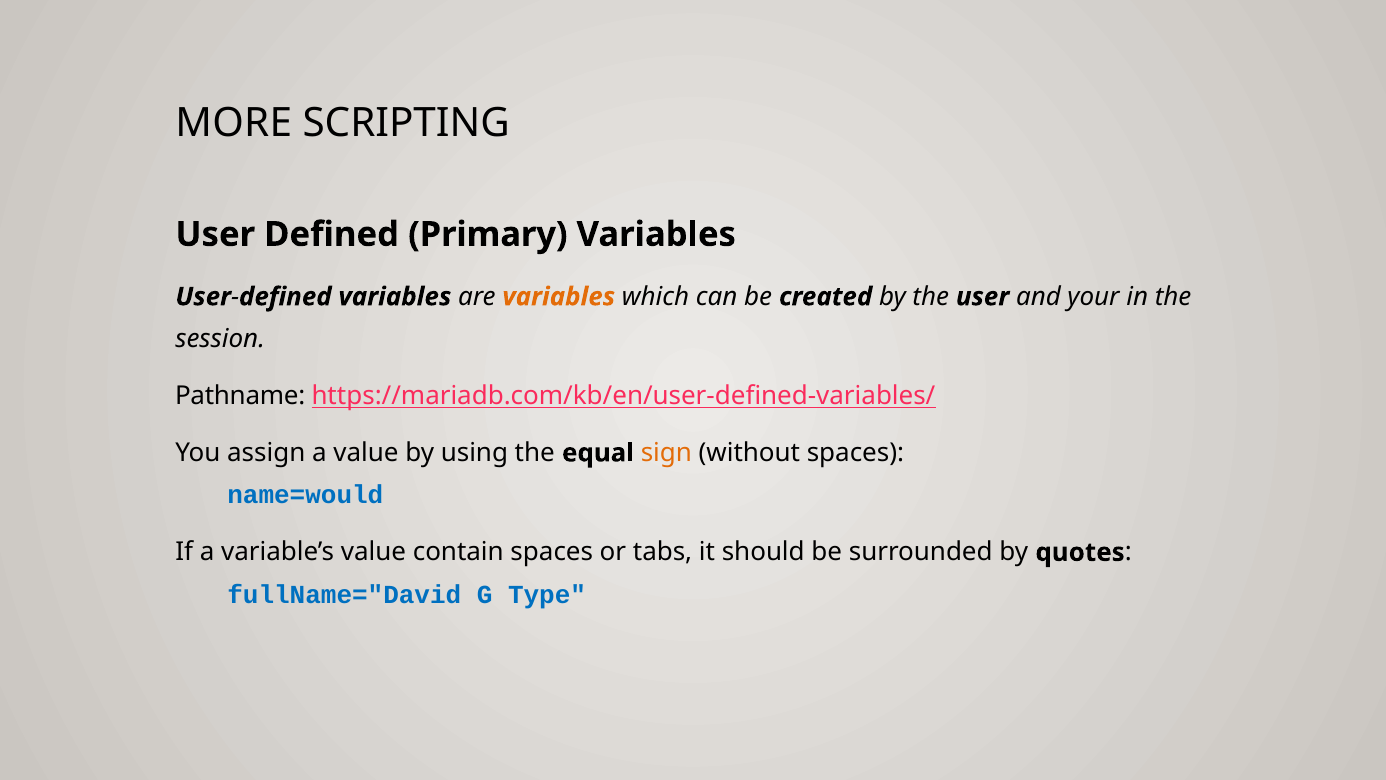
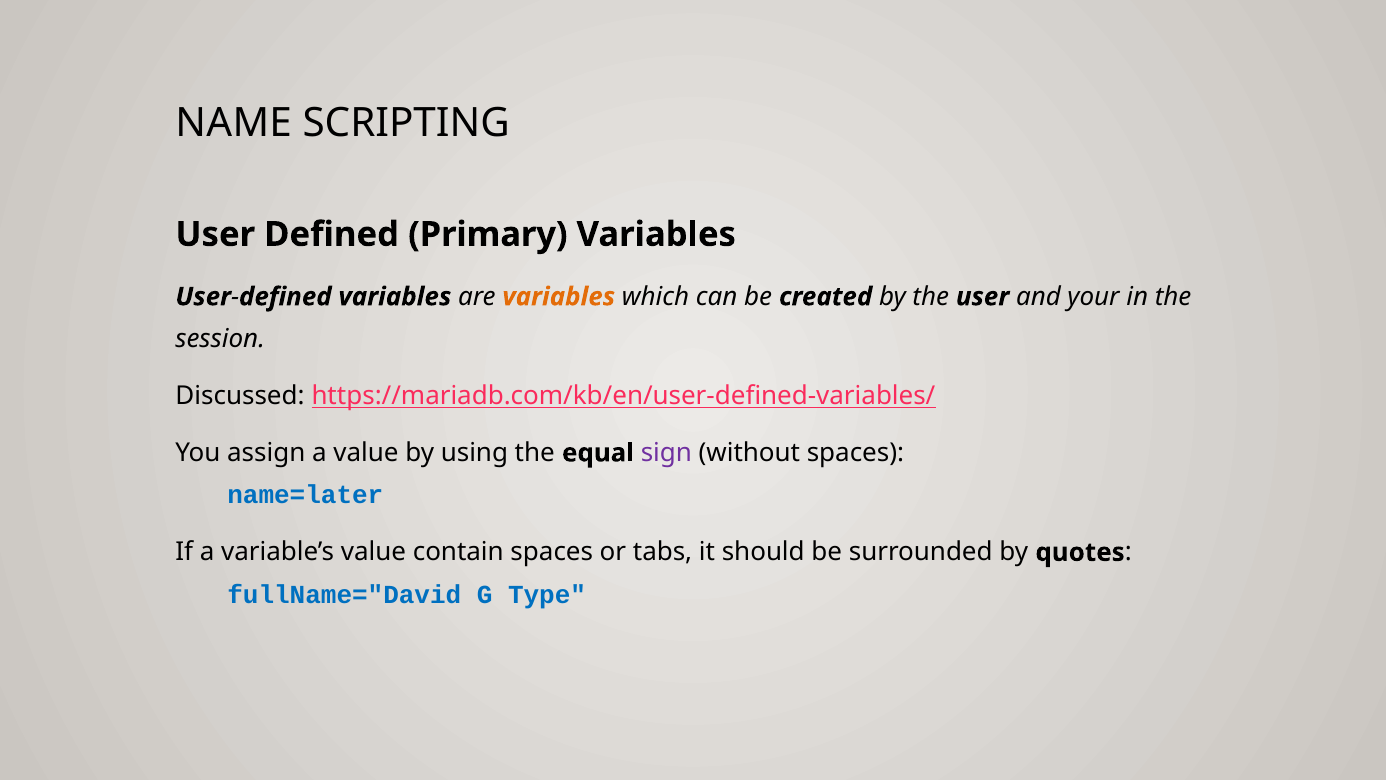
MORE: MORE -> NAME (234, 123)
Pathname: Pathname -> Discussed (240, 396)
sign colour: orange -> purple (666, 453)
name=would: name=would -> name=later (305, 495)
